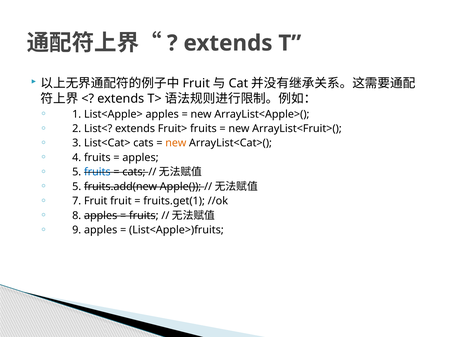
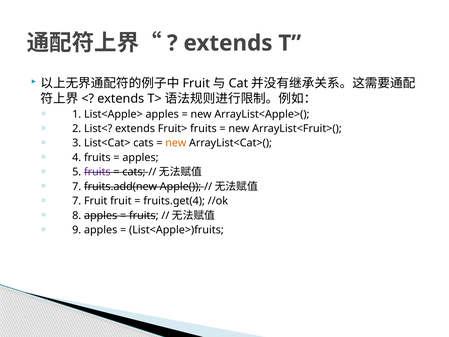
fruits colour: blue -> purple (97, 172)
5: 5 -> 7 (77, 186)
fruits.get(1: fruits.get(1 -> fruits.get(4 (174, 201)
